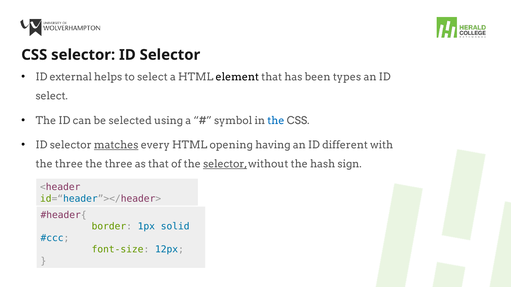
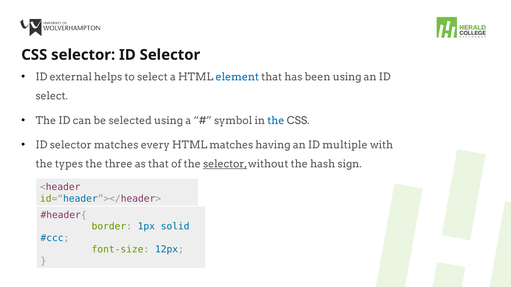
element colour: black -> blue (237, 77)
been types: types -> using (347, 77)
matches underline: present -> none (116, 145)
HTML opening: opening -> matches (231, 145)
different: different -> multiple (345, 145)
three: three -> types (69, 164)
